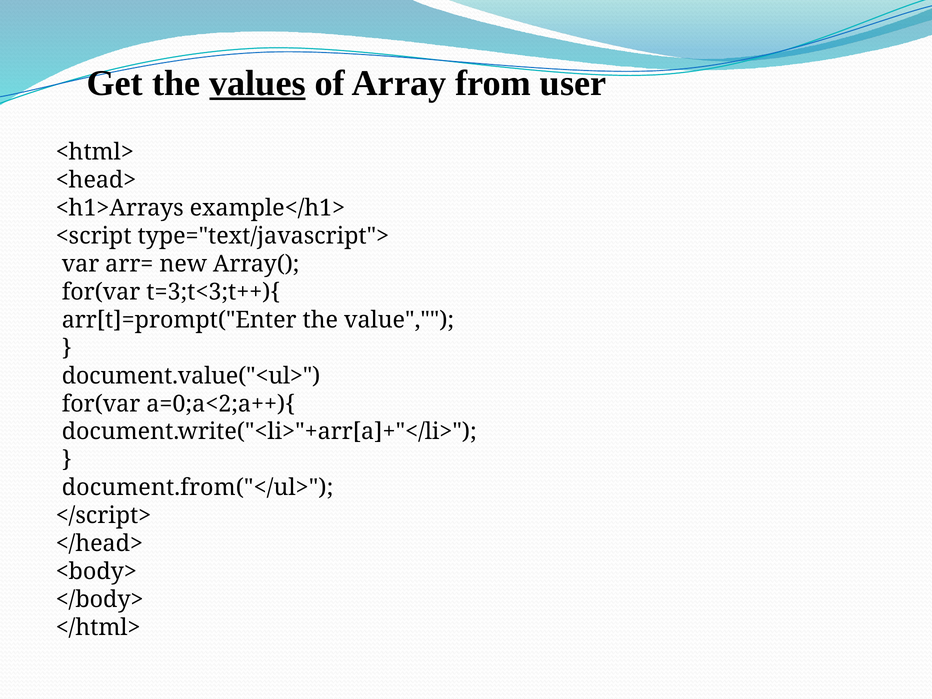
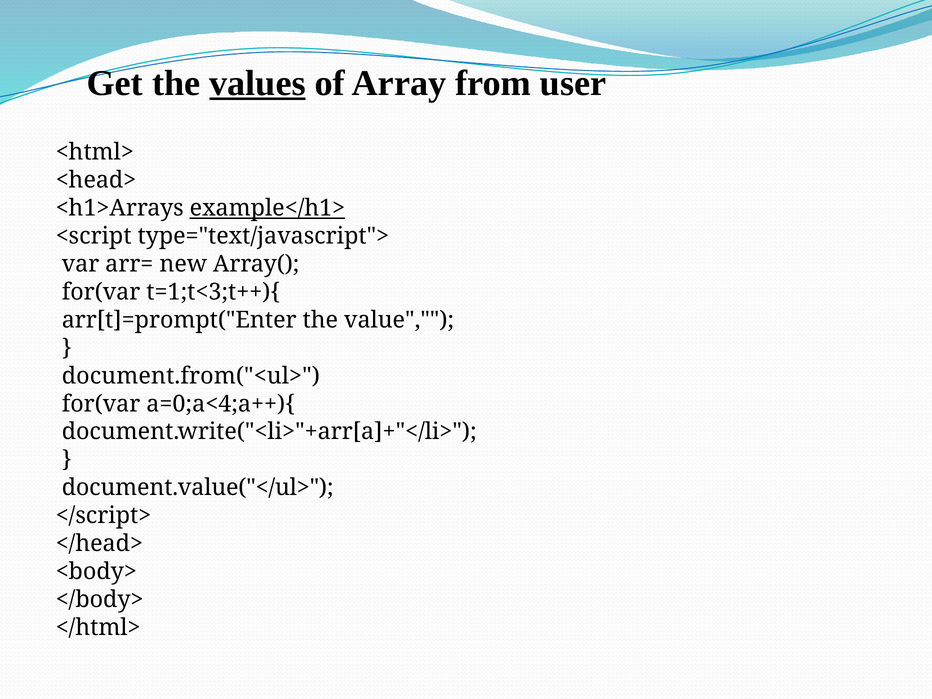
example</h1> underline: none -> present (267, 208)
t=3;t<3;t++){: t=3;t<3;t++){ -> t=1;t<3;t++){ (213, 292)
document.value("<ul>: document.value("<ul> -> document.from("<ul> (191, 376)
a=0;a<2;a++){: a=0;a<2;a++){ -> a=0;a<4;a++){ (221, 404)
document.from("</ul>: document.from("</ul> -> document.value("</ul> (198, 488)
